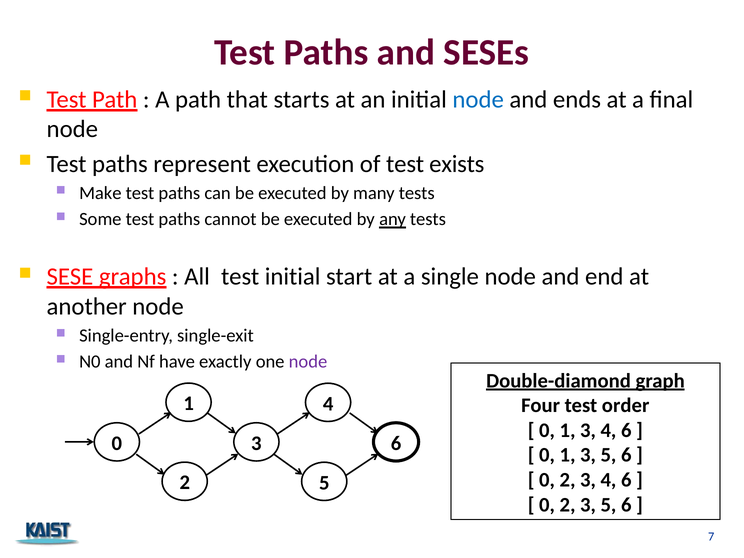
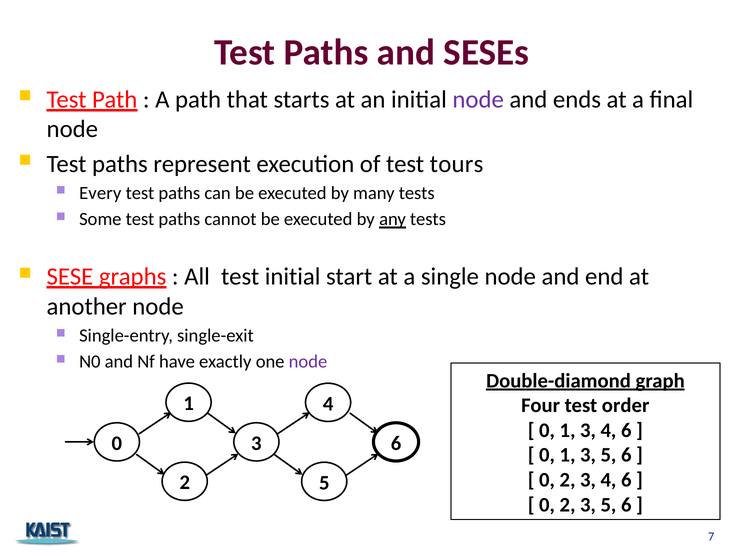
node colour: blue -> purple (478, 99)
exists: exists -> tours (457, 164)
Make: Make -> Every (100, 193)
